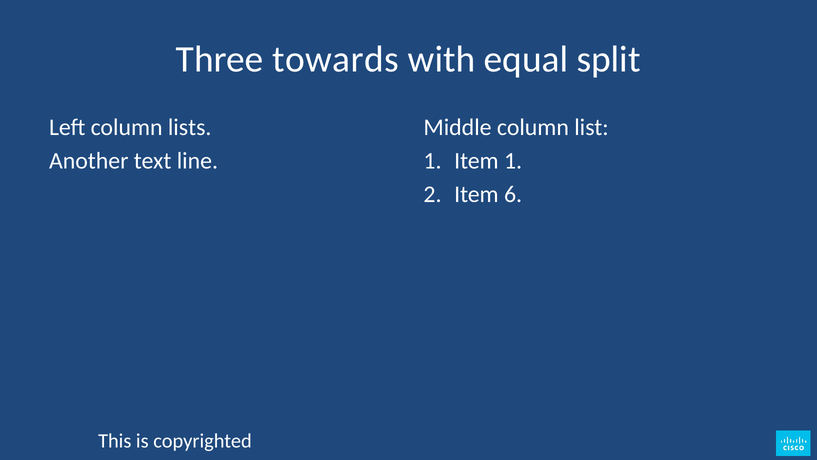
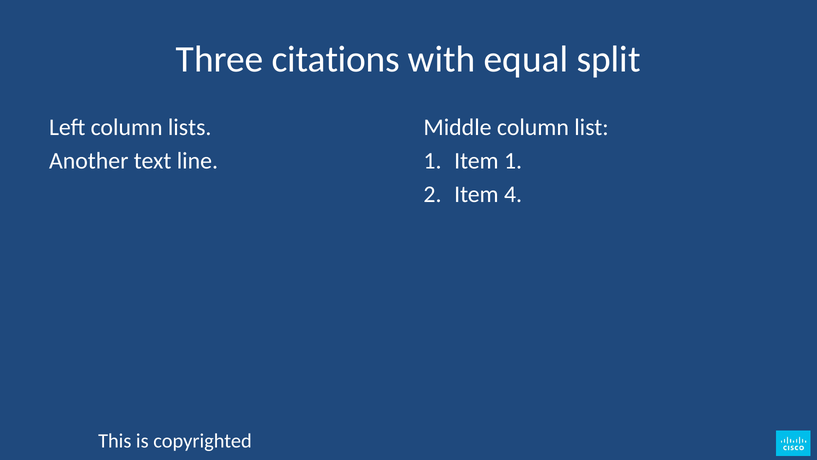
towards: towards -> citations (336, 59)
6: 6 -> 4 (513, 194)
